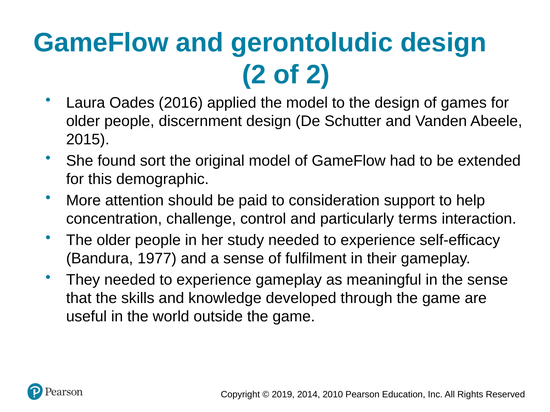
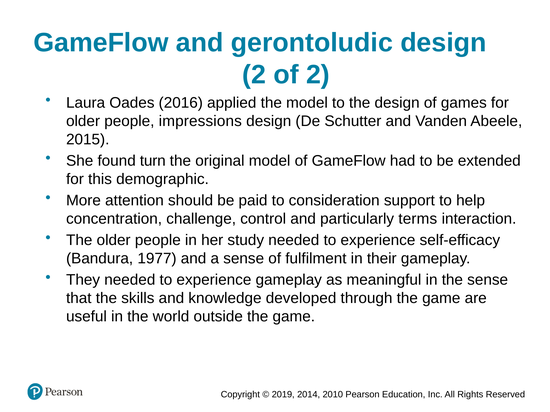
discernment: discernment -> impressions (200, 121)
sort: sort -> turn (153, 161)
